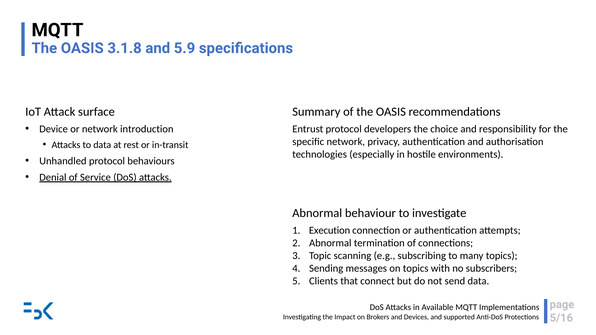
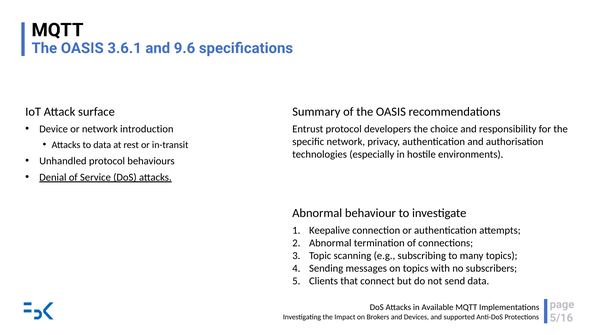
3.1.8: 3.1.8 -> 3.6.1 (125, 48)
5.9: 5.9 -> 9.6 (185, 48)
Execution: Execution -> Keepalive (330, 230)
